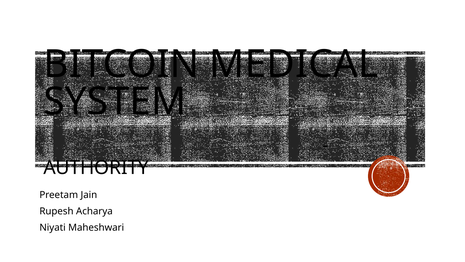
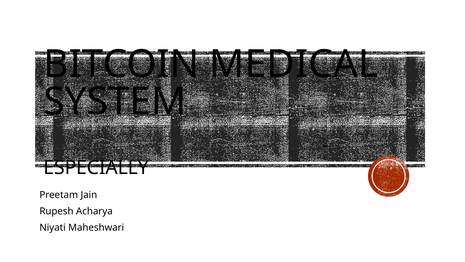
AUTHORITY: AUTHORITY -> ESPECIALLY (96, 167)
